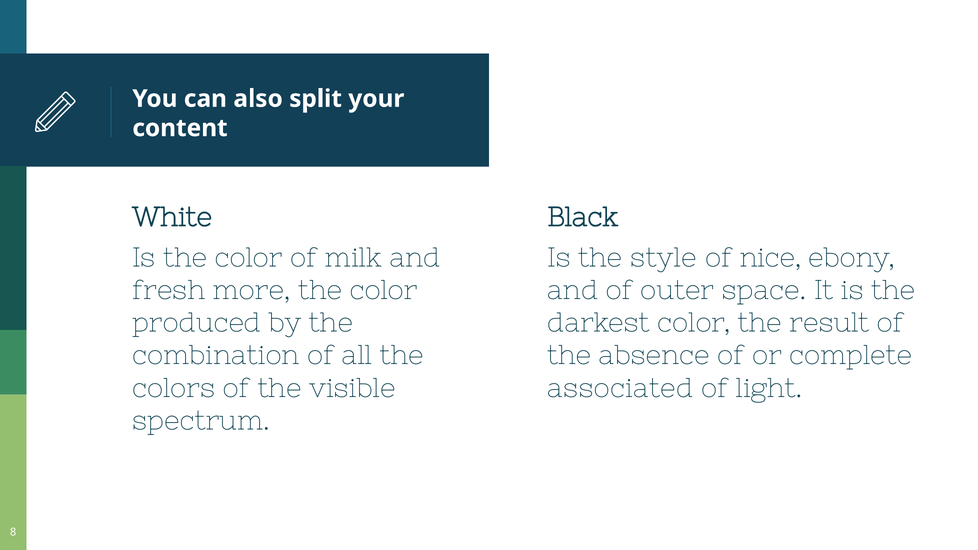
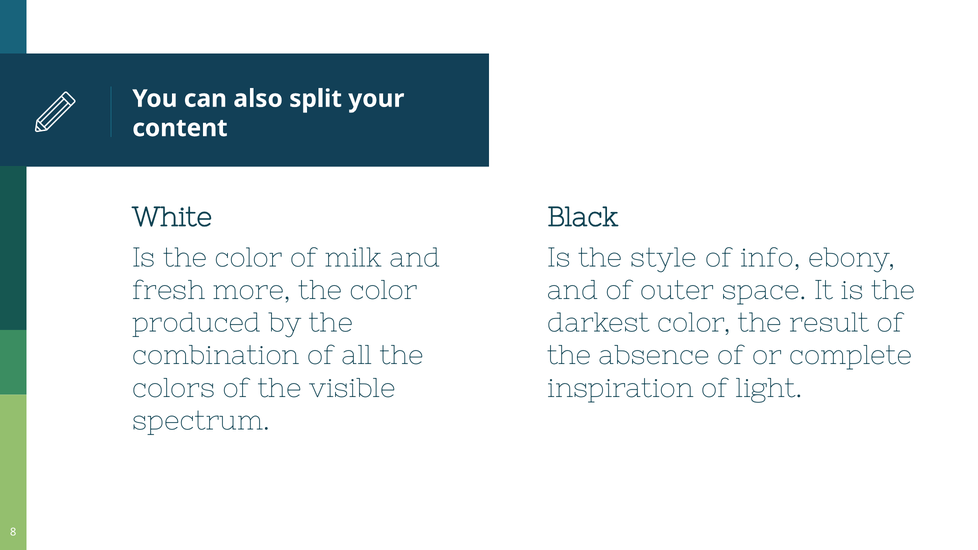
nice: nice -> info (770, 258)
associated: associated -> inspiration (621, 388)
